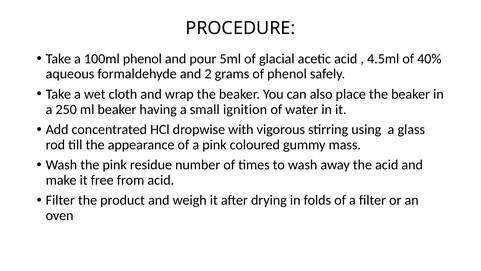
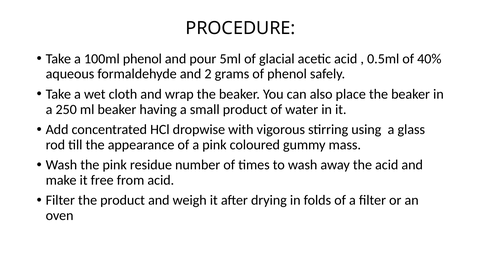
4.5ml: 4.5ml -> 0.5ml (383, 59)
small ignition: ignition -> product (245, 109)
